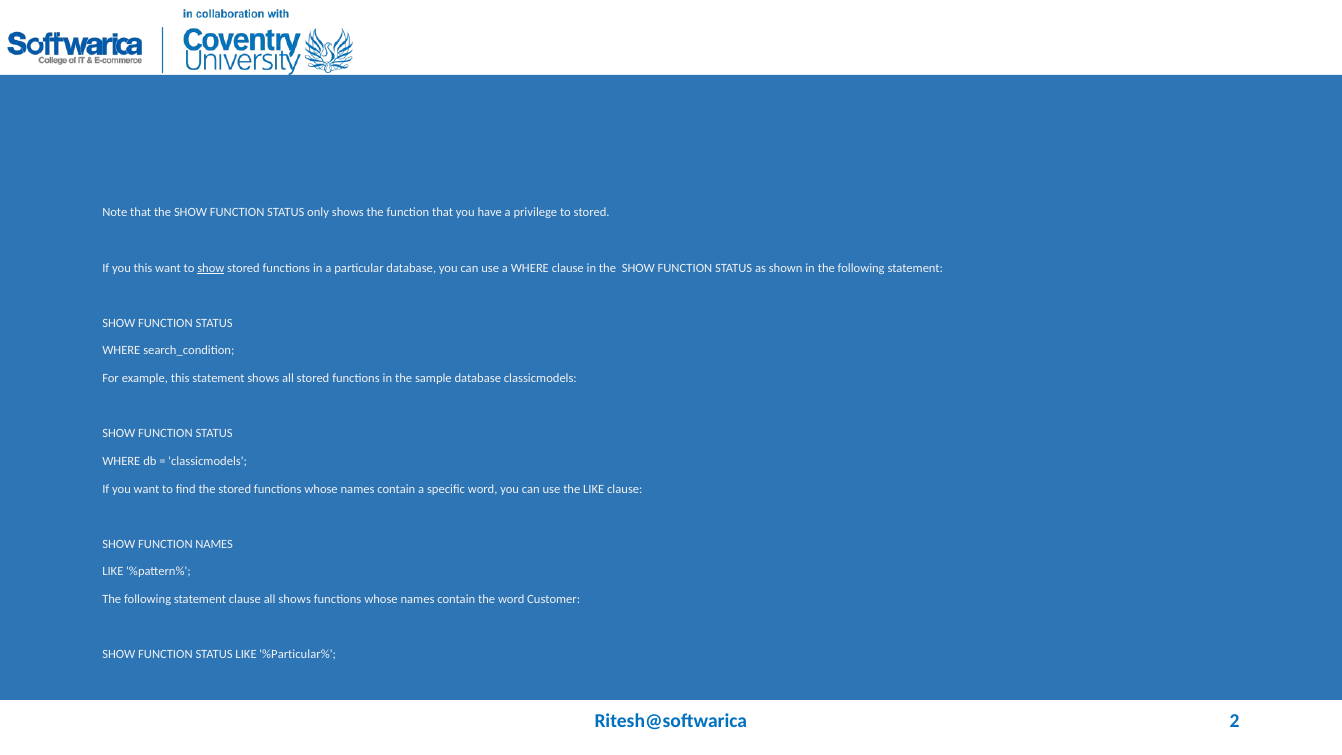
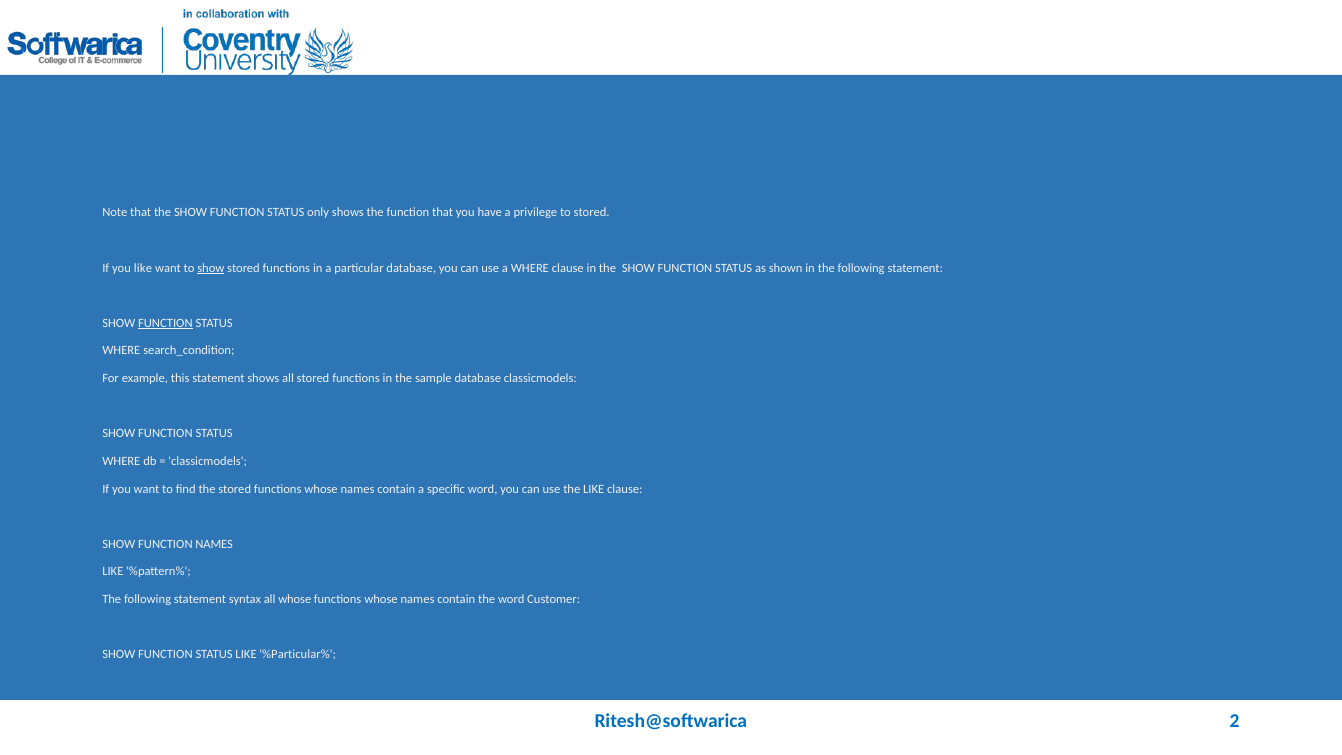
you this: this -> like (143, 268)
FUNCTION underline: none -> present (165, 323)
statement clause: clause -> syntax (245, 599)
all shows: shows -> whose (295, 599)
